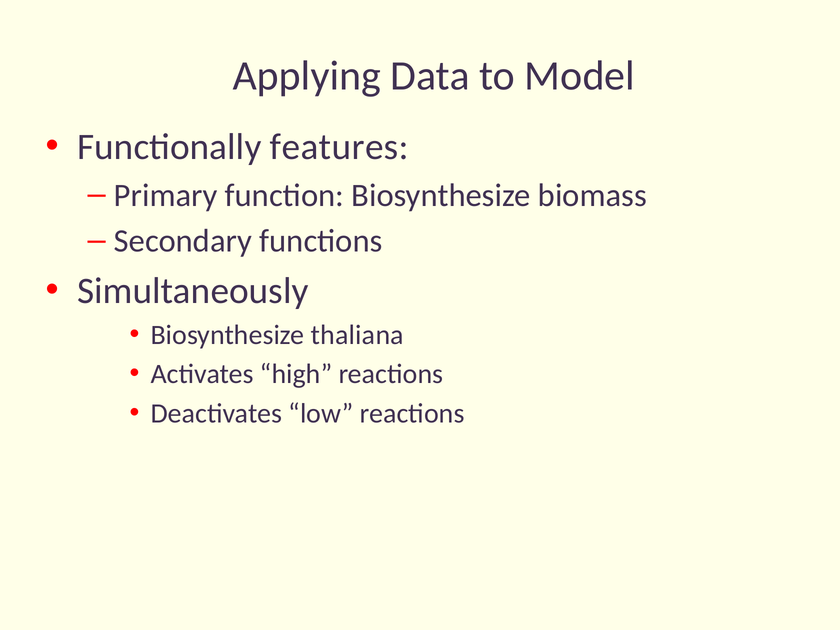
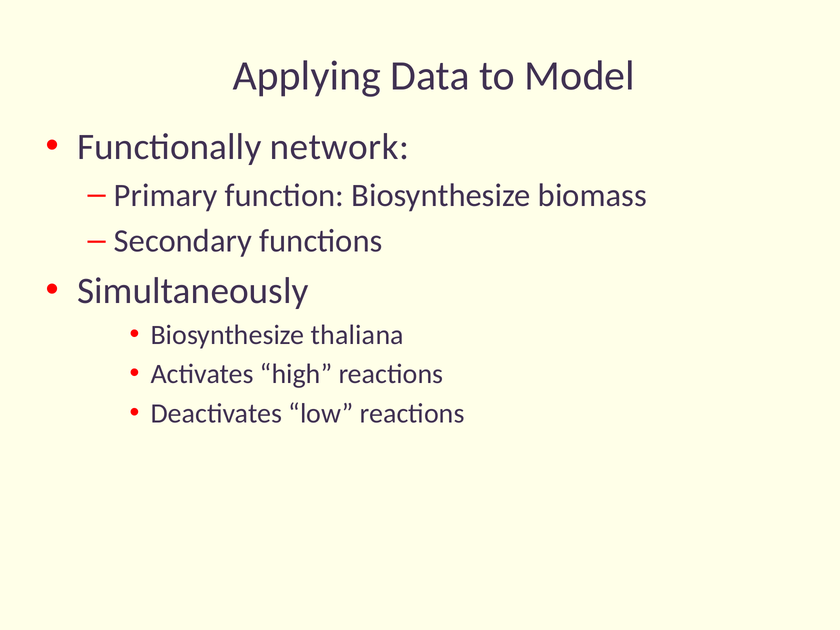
features: features -> network (339, 147)
